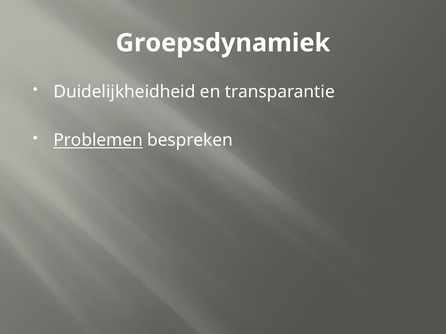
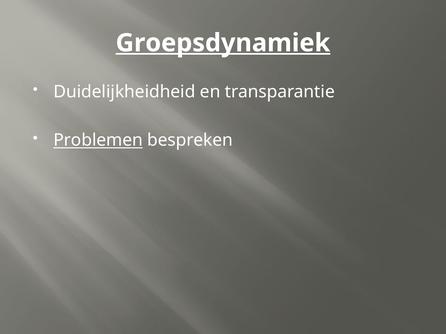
Groepsdynamiek underline: none -> present (223, 43)
